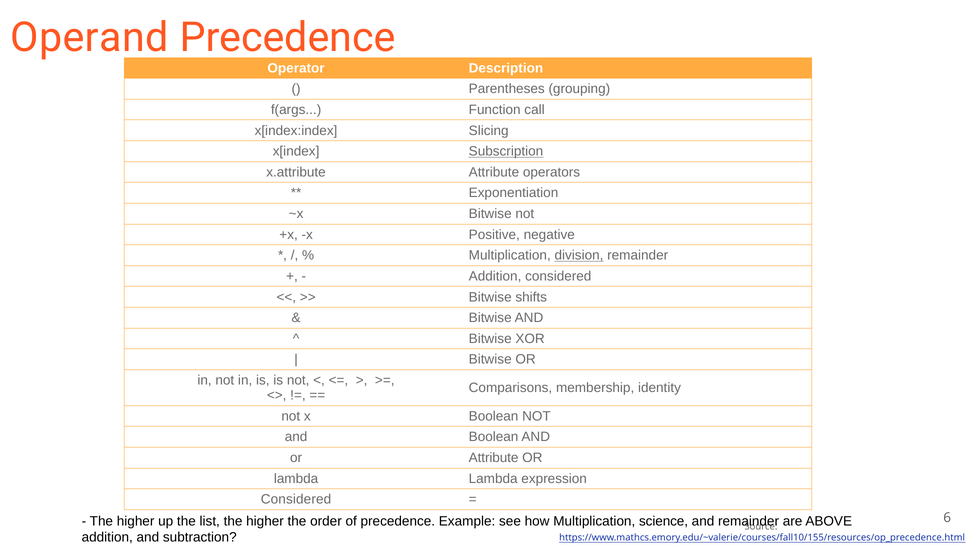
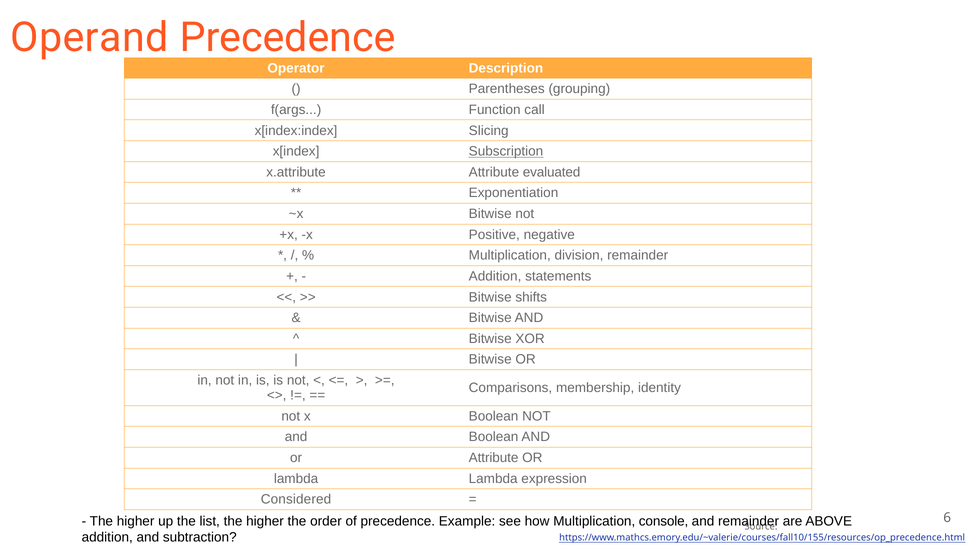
operators: operators -> evaluated (552, 172)
division underline: present -> none (579, 255)
Addition considered: considered -> statements (558, 276)
science: science -> console (664, 521)
